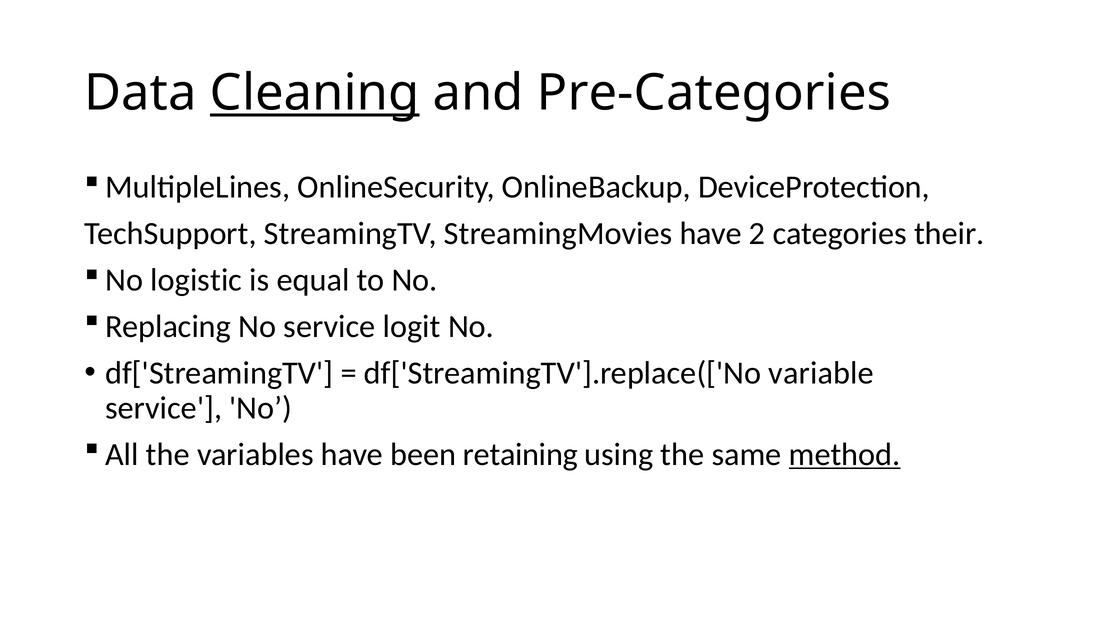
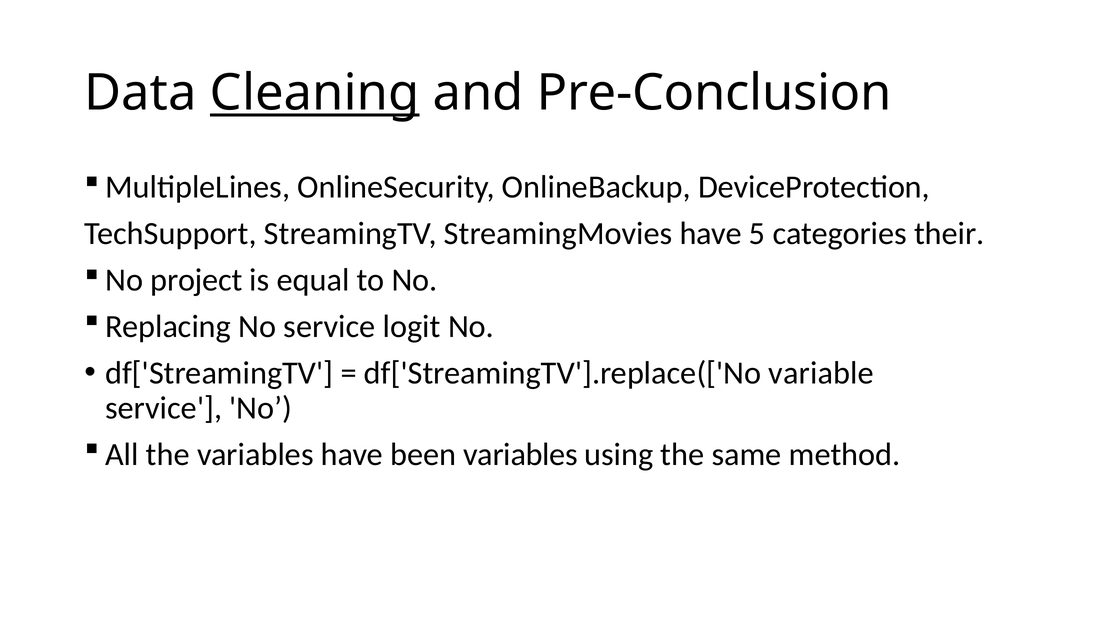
Pre-Categories: Pre-Categories -> Pre-Conclusion (714, 93)
2: 2 -> 5 (757, 234)
logistic: logistic -> project (196, 280)
been retaining: retaining -> variables (520, 455)
method underline: present -> none (845, 455)
